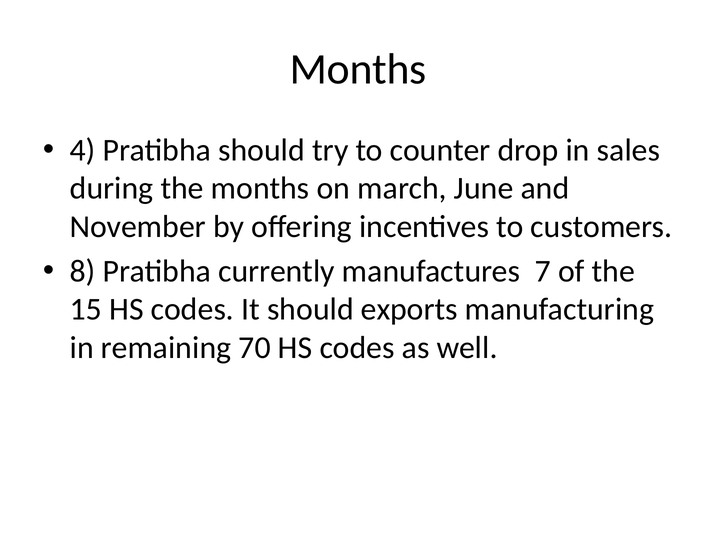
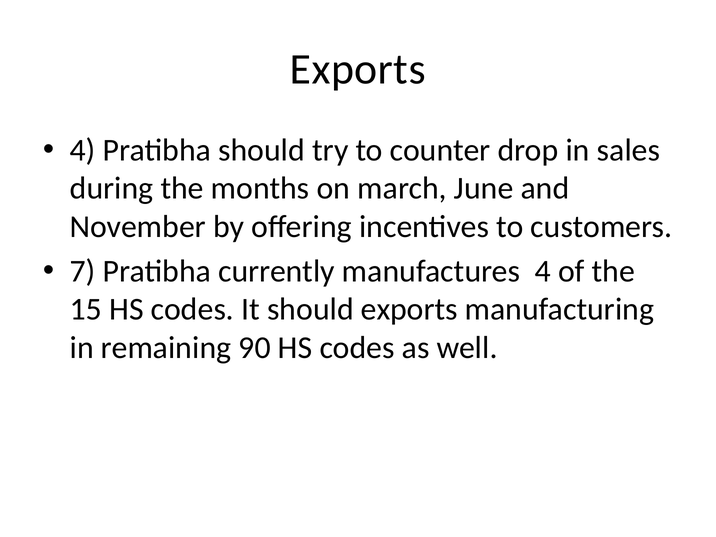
Months: Months -> Exports (358, 69)
8: 8 -> 7 (83, 271)
manufactures 7: 7 -> 4 (543, 271)
70: 70 -> 90 (255, 348)
